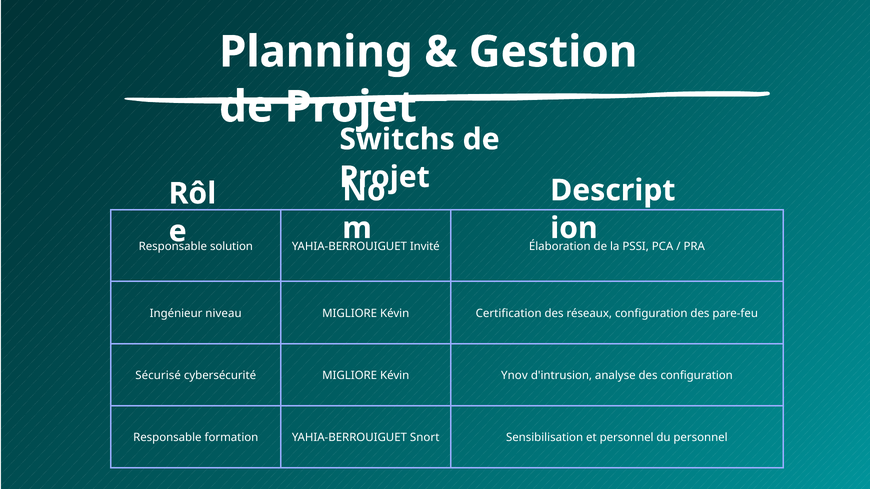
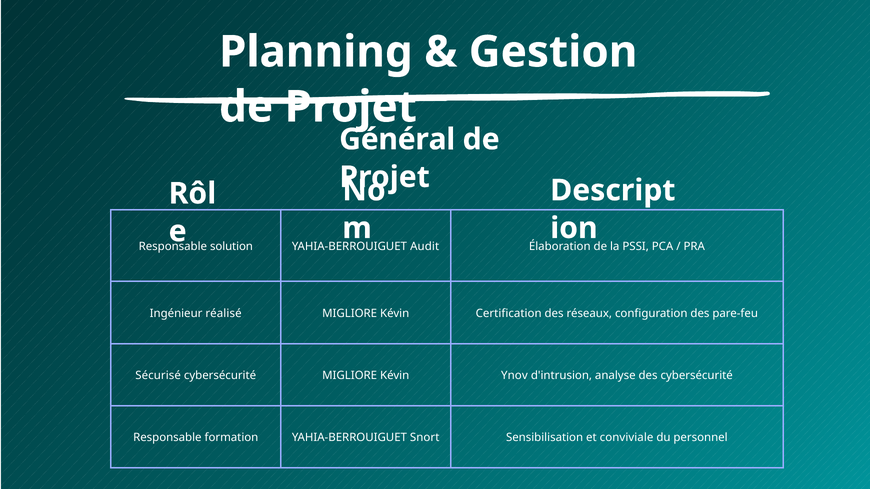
Switchs: Switchs -> Général (397, 139)
Invité: Invité -> Audit (425, 247)
niveau: niveau -> réalisé (223, 314)
des configuration: configuration -> cybersécurité (697, 376)
et personnel: personnel -> conviviale (627, 438)
